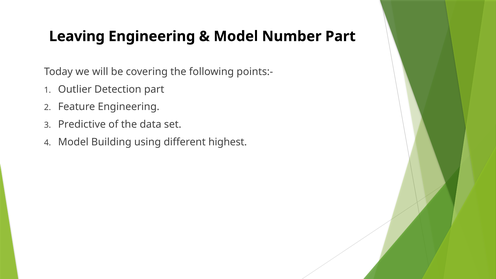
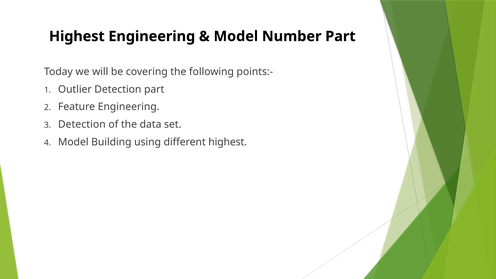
Leaving: Leaving -> Highest (77, 36)
Predictive: Predictive -> Detection (82, 124)
